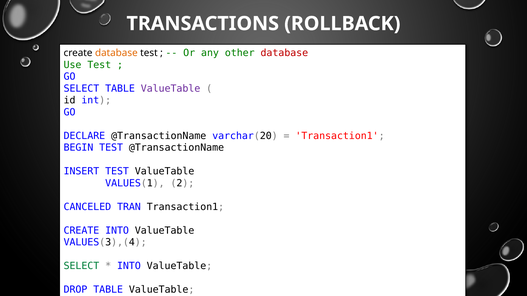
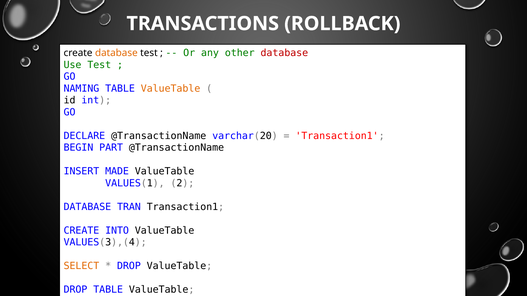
SELECT: SELECT -> NAMING (81, 89)
ValueTable colour: purple -> orange (171, 89)
BEGIN TEST: TEST -> PART (111, 148)
INSERT TEST: TEST -> MADE (117, 172)
CANCELED: CANCELED -> DATABASE (87, 207)
SELECT colour: green -> orange (81, 266)
INTO: INTO -> DROP (129, 266)
